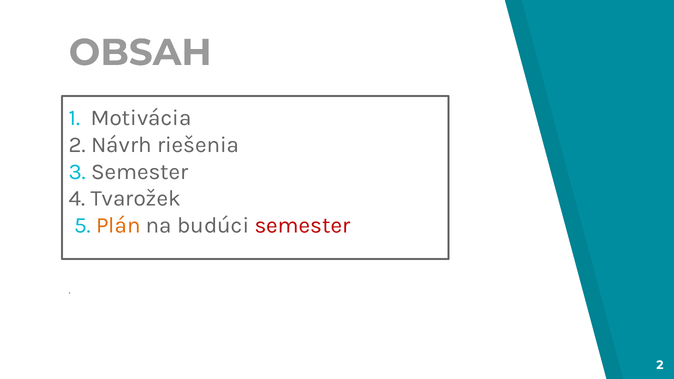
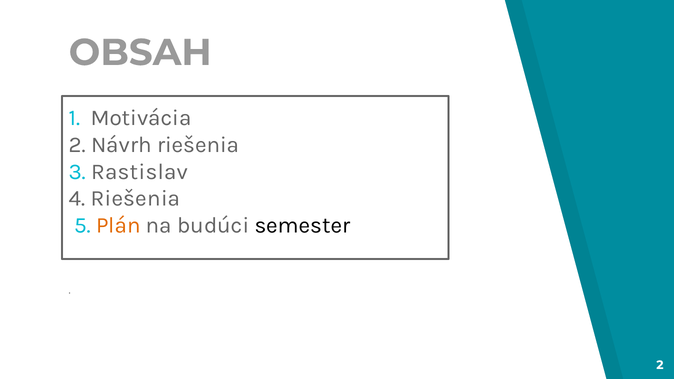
3 Semester: Semester -> Rastislav (140, 172)
4 Tvarožek: Tvarožek -> Riešenia (136, 199)
semester colour: red -> black (302, 226)
